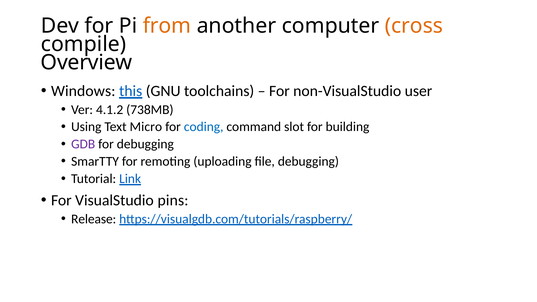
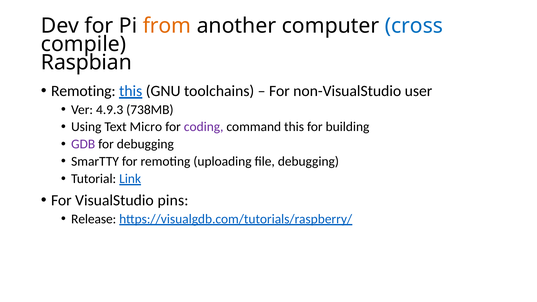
cross colour: orange -> blue (414, 26)
Overview: Overview -> Raspbian (86, 62)
Windows: Windows -> Remoting (83, 91)
4.1.2: 4.1.2 -> 4.9.3 (110, 110)
coding colour: blue -> purple (204, 127)
command slot: slot -> this (294, 127)
